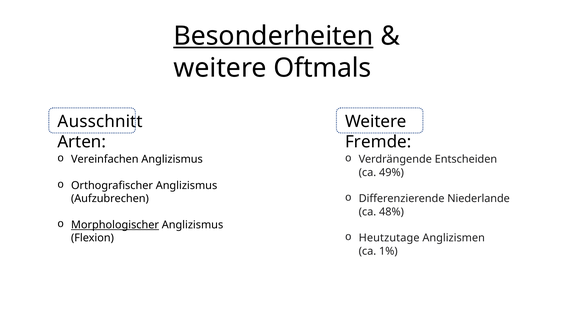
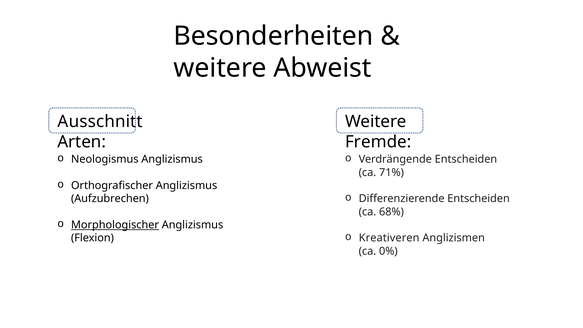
Besonderheiten underline: present -> none (273, 36)
Oftmals: Oftmals -> Abweist (322, 68)
Vereinfachen: Vereinfachen -> Neologismus (105, 159)
49%: 49% -> 71% (391, 172)
Differenzierende Niederlande: Niederlande -> Entscheiden (479, 199)
48%: 48% -> 68% (391, 212)
Heutzutage: Heutzutage -> Kreativeren (389, 238)
1%: 1% -> 0% (388, 251)
